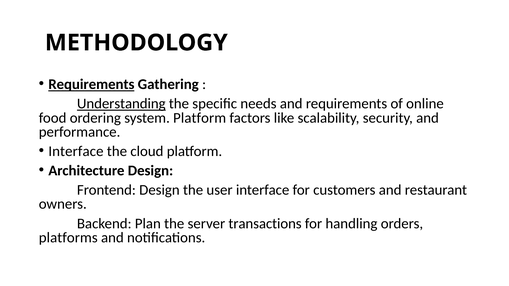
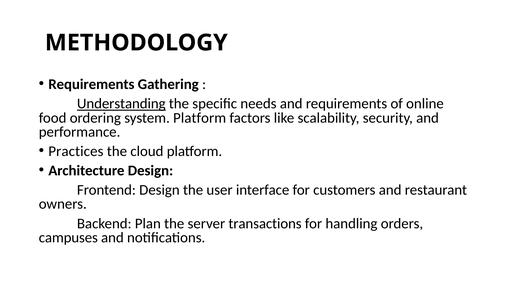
Requirements underline: present -> none (91, 84)
Interface: Interface -> Practices (76, 151)
platforms: platforms -> campuses (68, 238)
